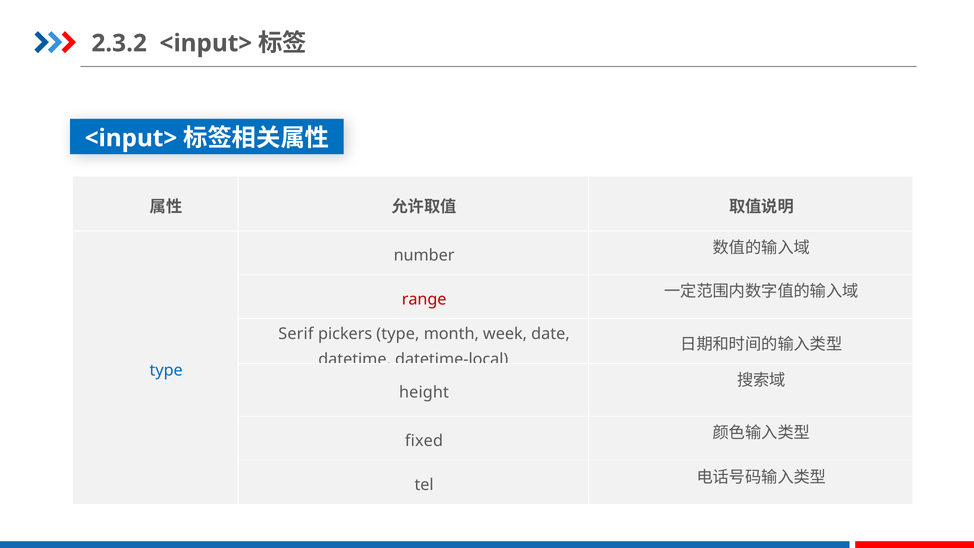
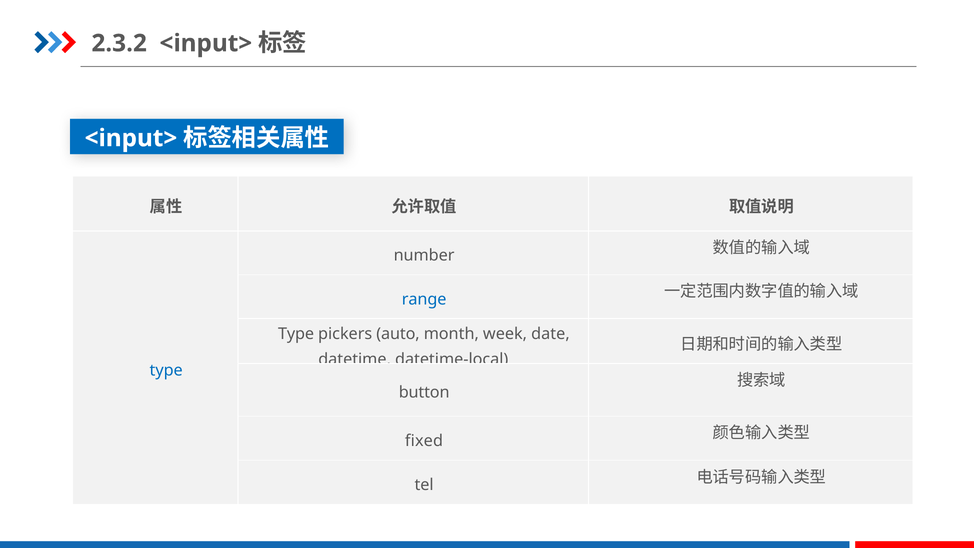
range colour: red -> blue (424, 299)
Serif: Serif -> Type (296, 334)
pickers type: type -> auto (398, 334)
height: height -> button (424, 392)
